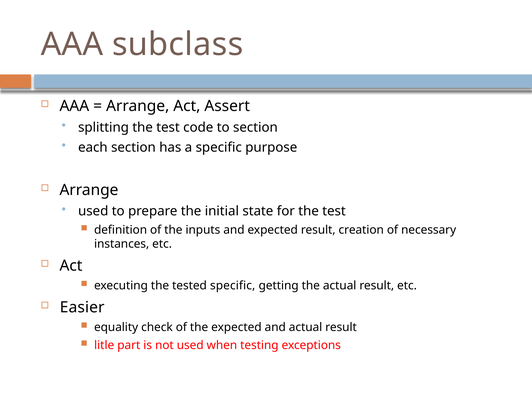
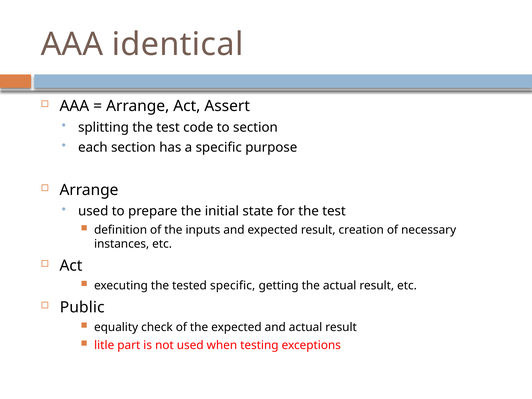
subclass: subclass -> identical (178, 44)
Easier: Easier -> Public (82, 308)
